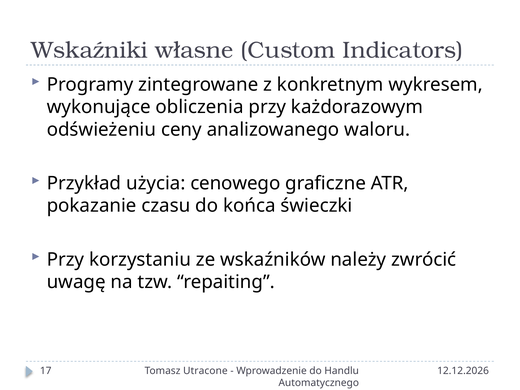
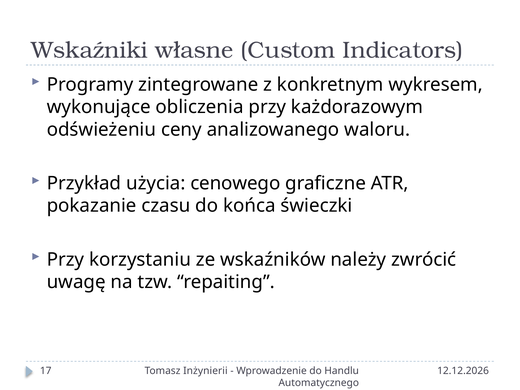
Utracone: Utracone -> Inżynierii (205, 371)
